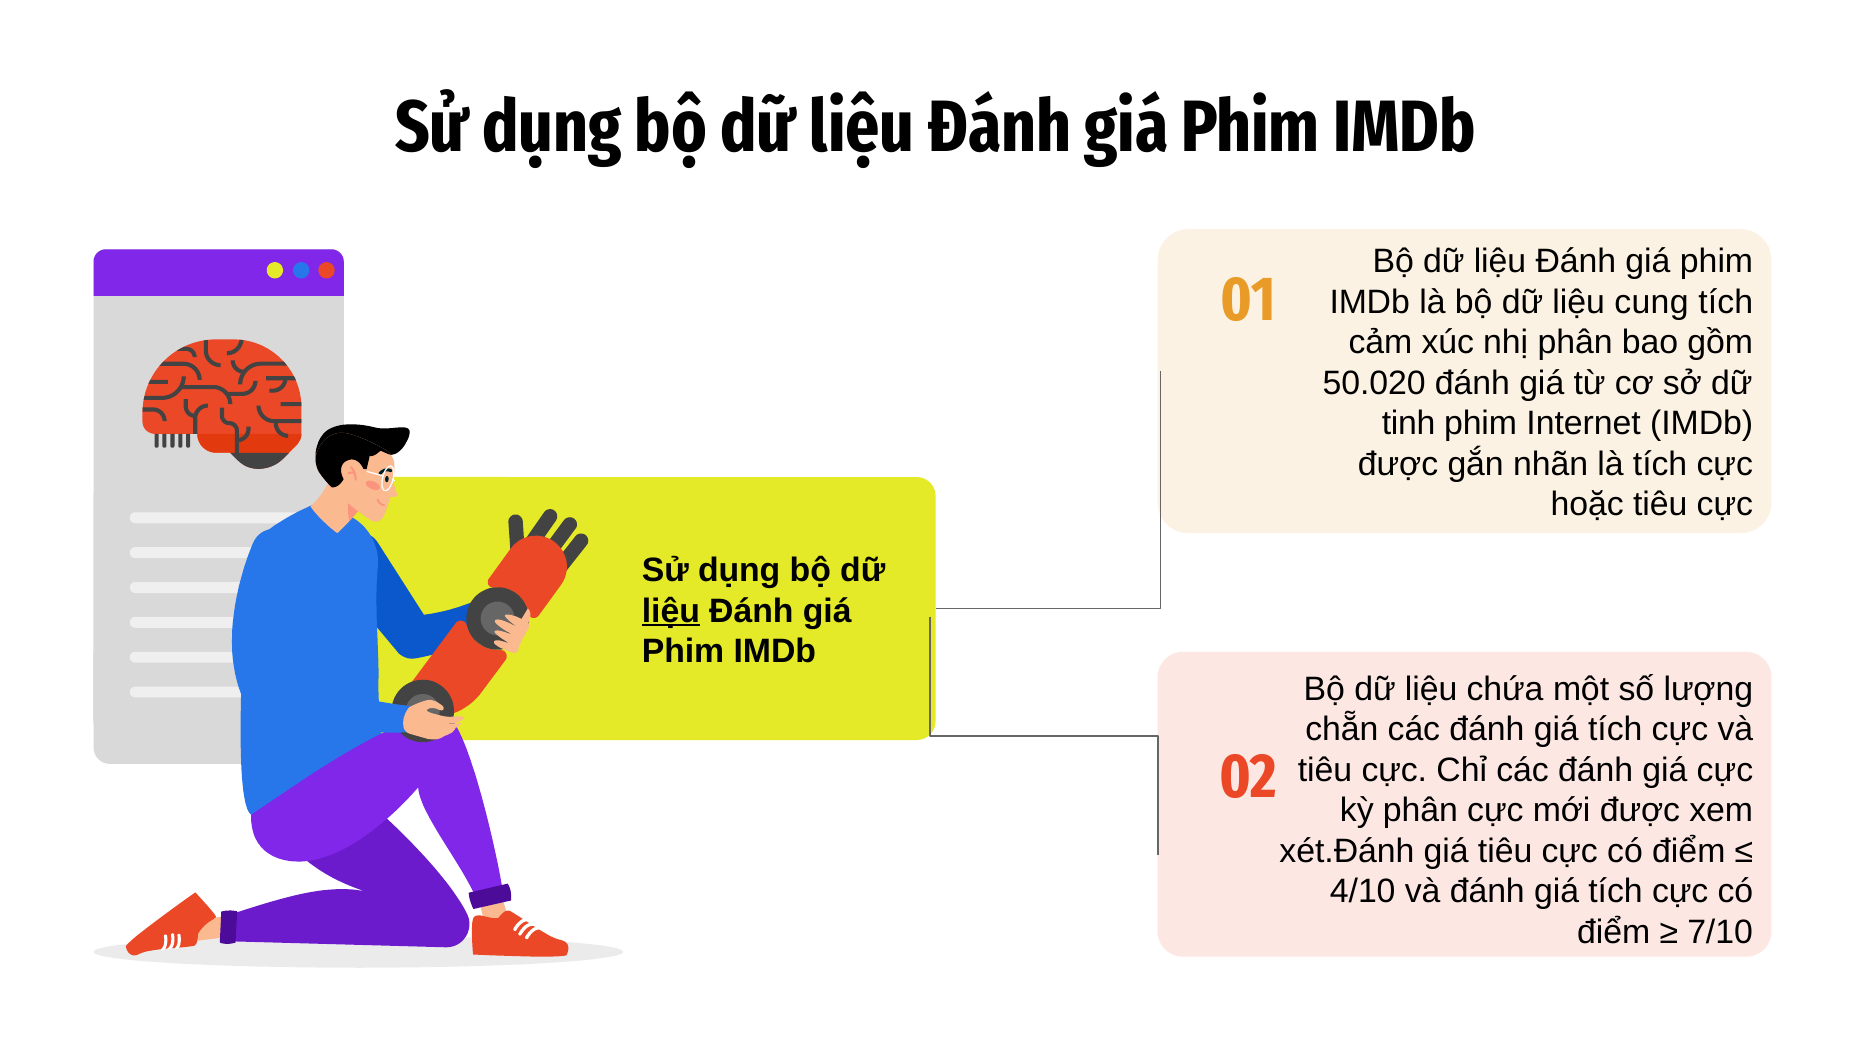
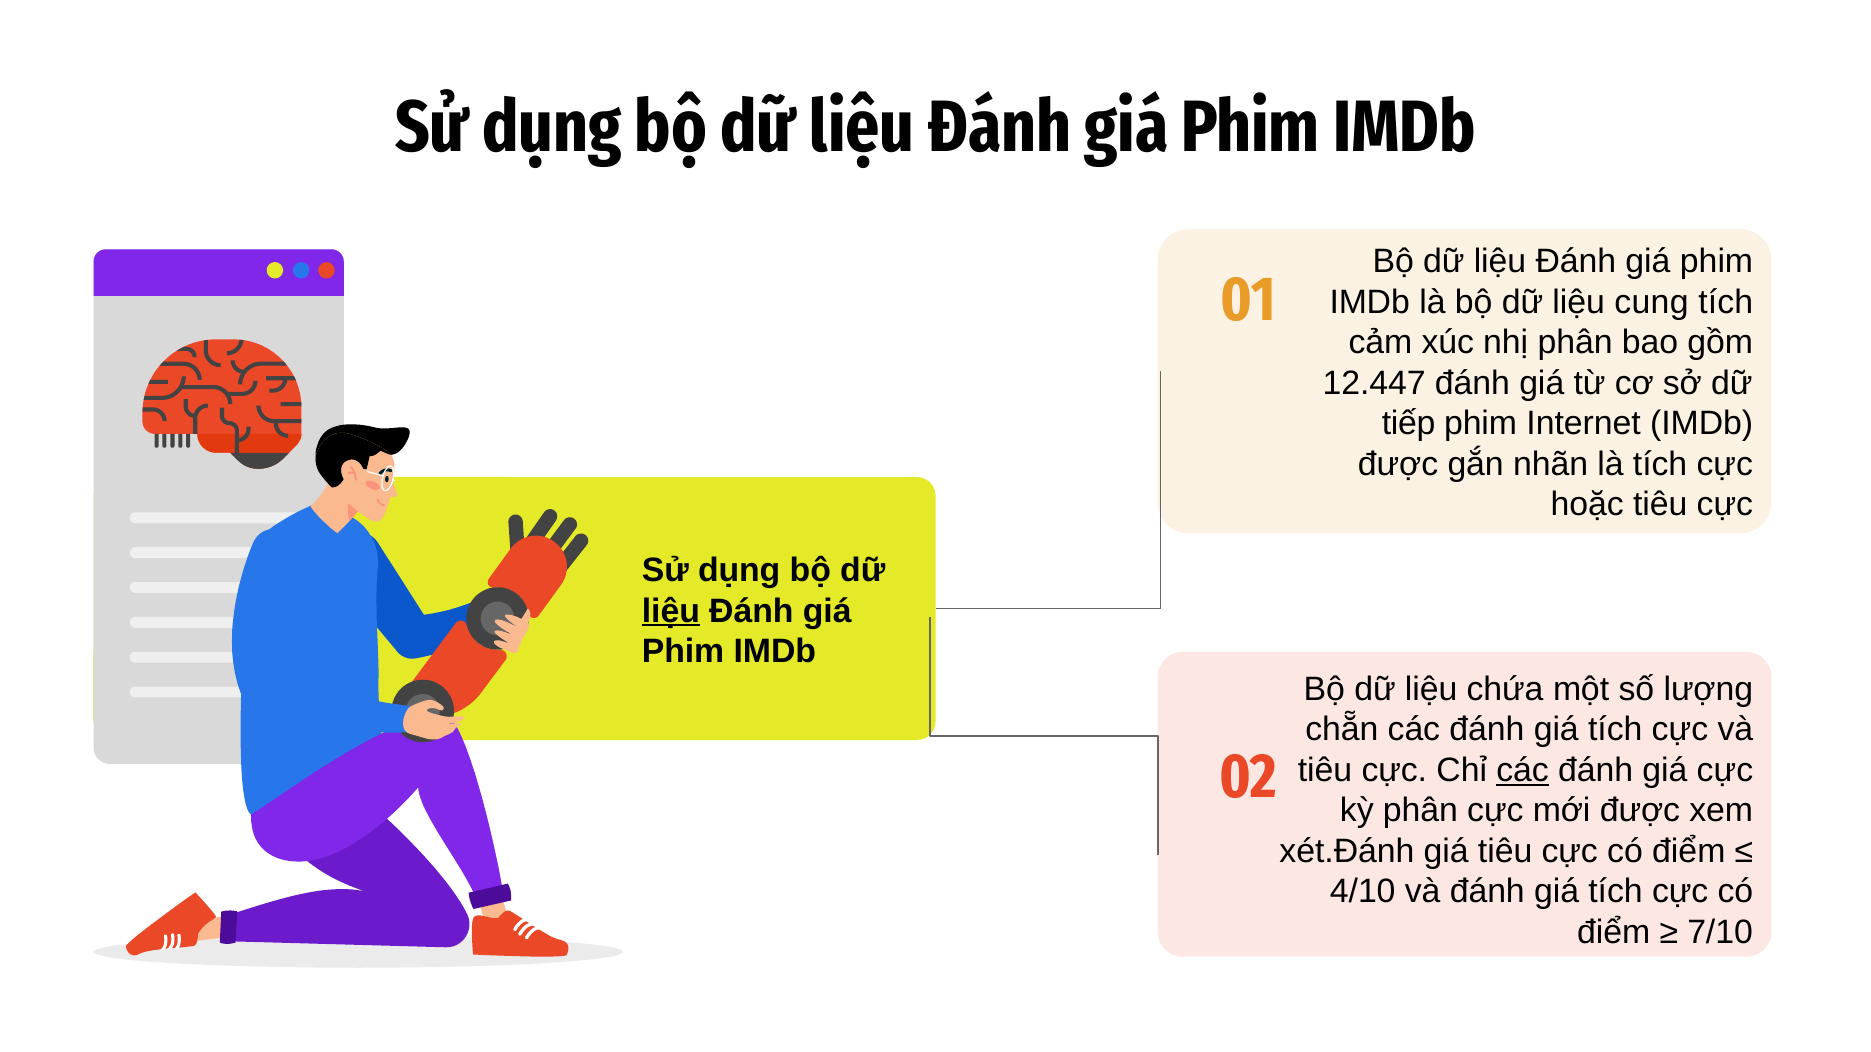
50.020: 50.020 -> 12.447 (1374, 383)
tinh: tinh -> tiếp (1409, 424)
các underline: none -> present (1523, 770)
